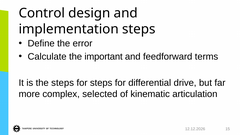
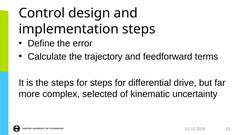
important: important -> trajectory (104, 57)
articulation: articulation -> uncertainty (195, 94)
